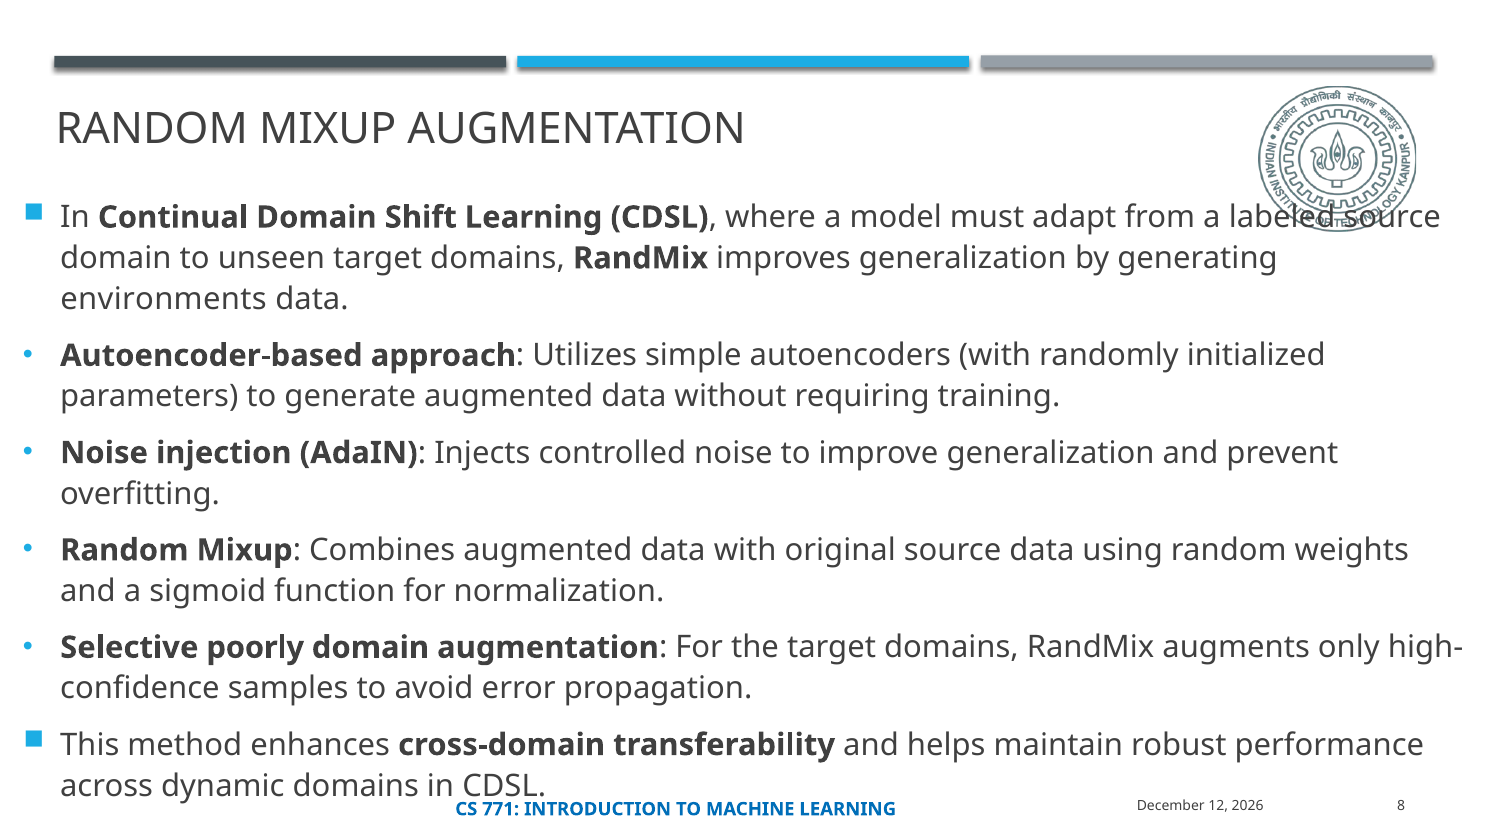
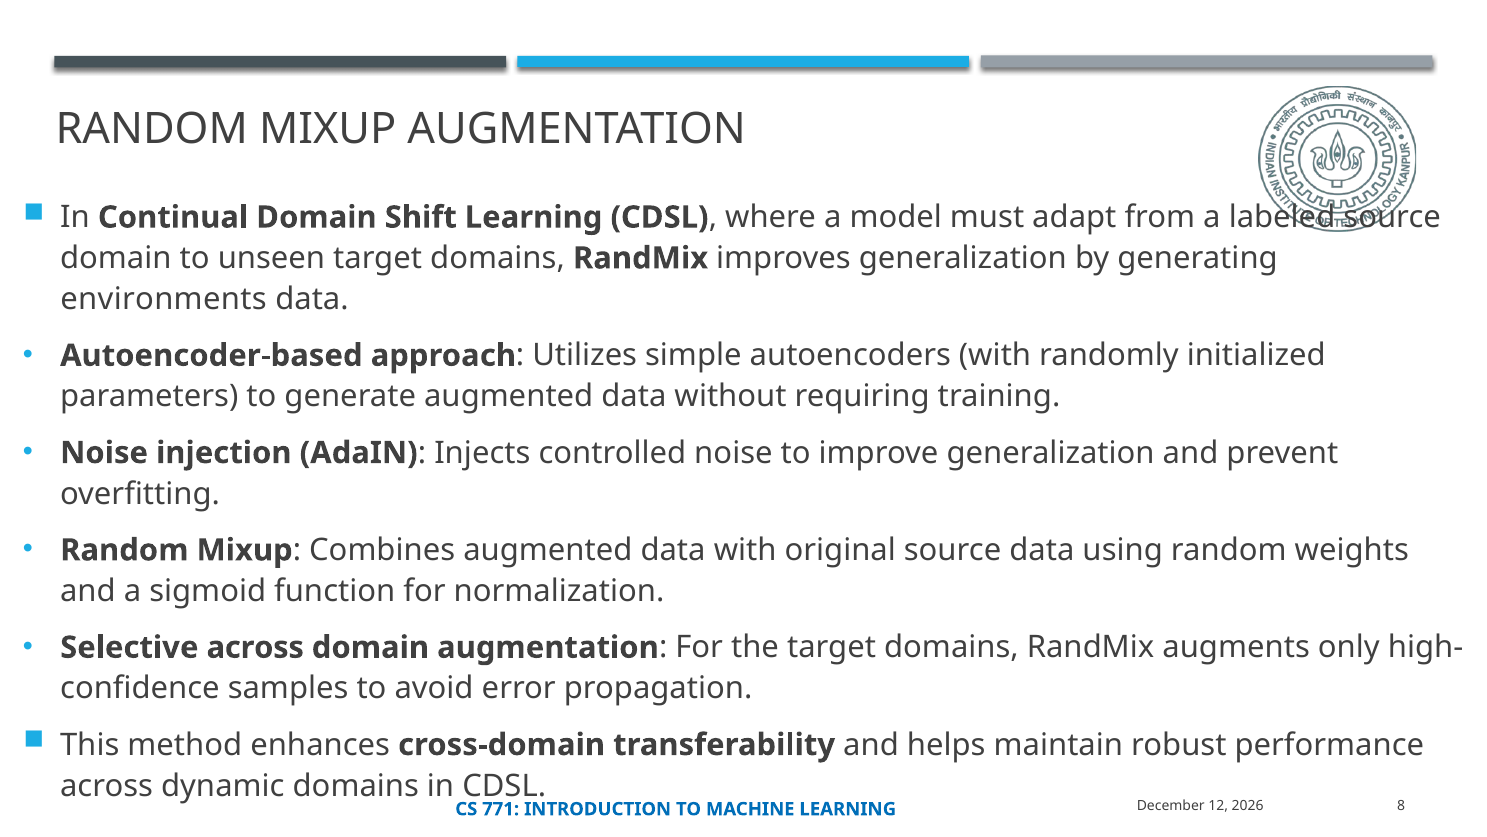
Selective poorly: poorly -> across (255, 647)
